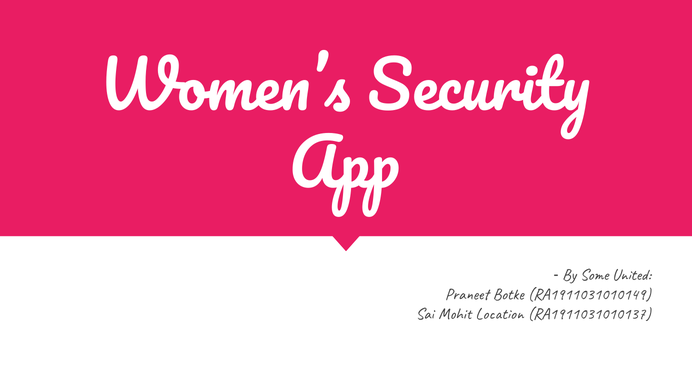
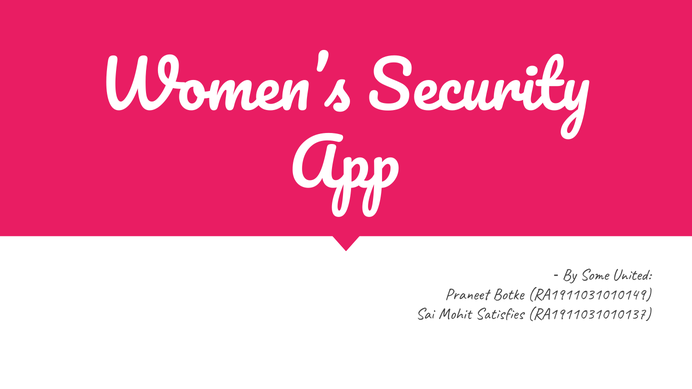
Location: Location -> Satisfies (499, 314)
